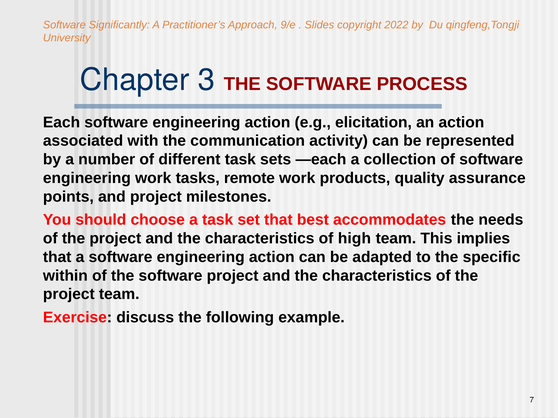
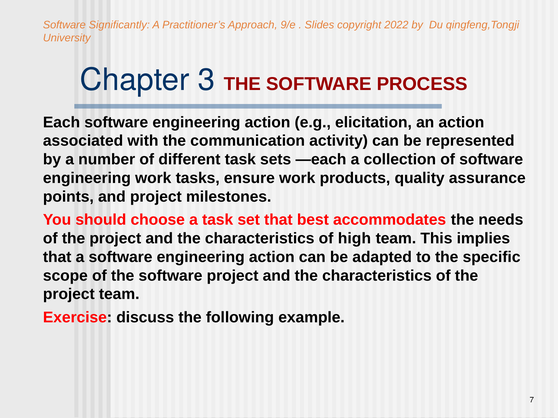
remote: remote -> ensure (249, 178)
within: within -> scope (65, 276)
